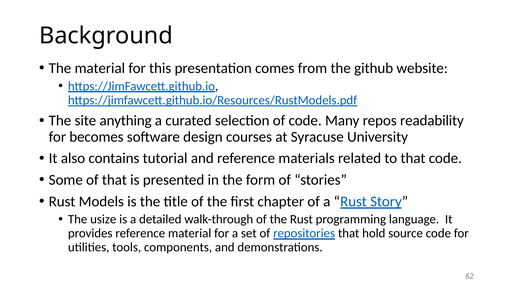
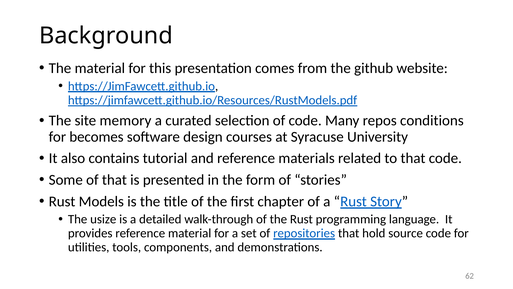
anything: anything -> memory (125, 120)
readability: readability -> conditions (432, 120)
